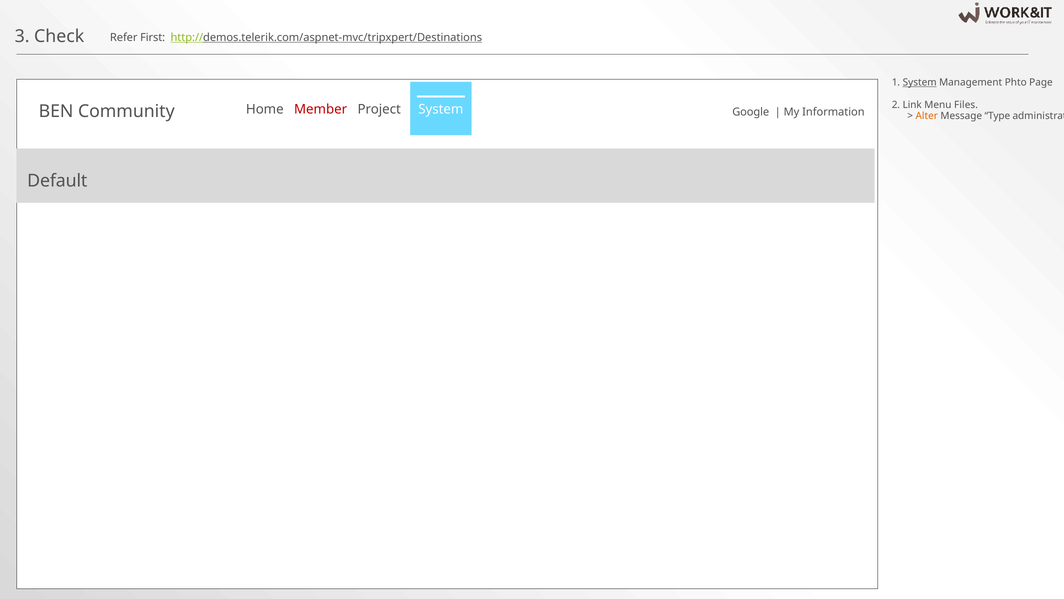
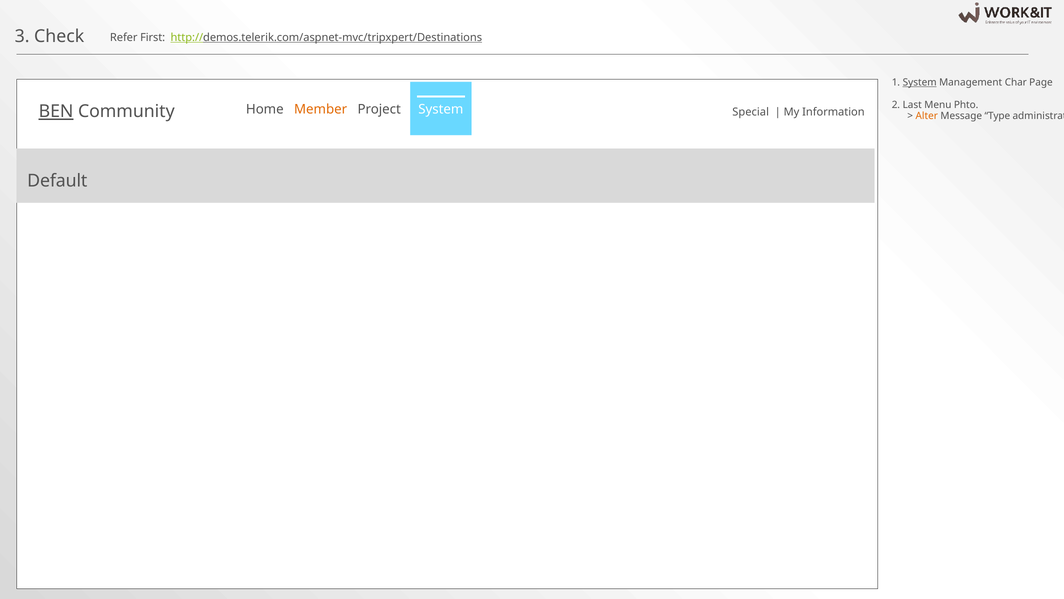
Phto: Phto -> Char (1016, 82)
Link: Link -> Last (912, 105)
Files: Files -> Phto (966, 105)
Google: Google -> Special (751, 112)
BEN underline: none -> present (56, 112)
Member colour: red -> orange (321, 109)
